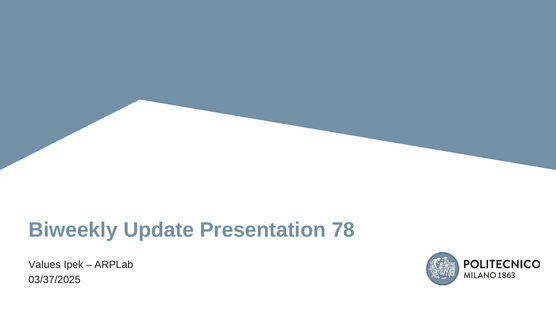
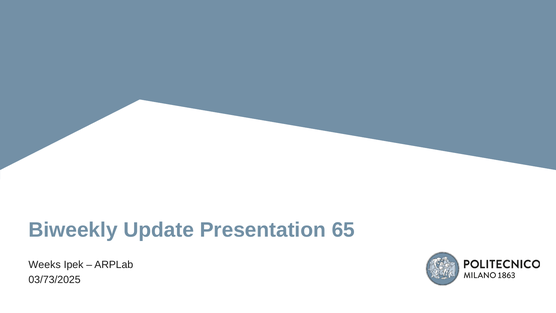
78: 78 -> 65 (343, 230)
Values: Values -> Weeks (45, 265)
03/37/2025: 03/37/2025 -> 03/73/2025 (55, 280)
